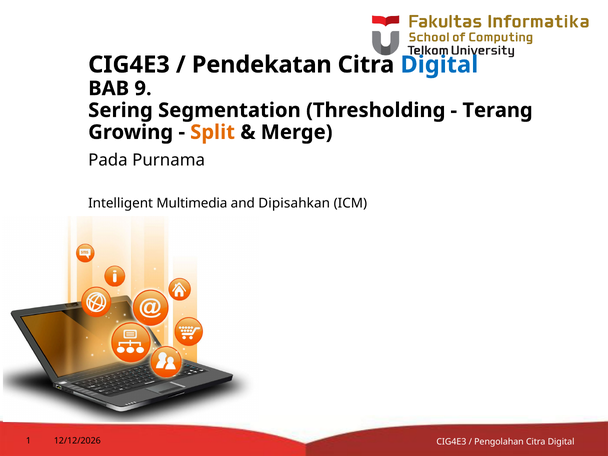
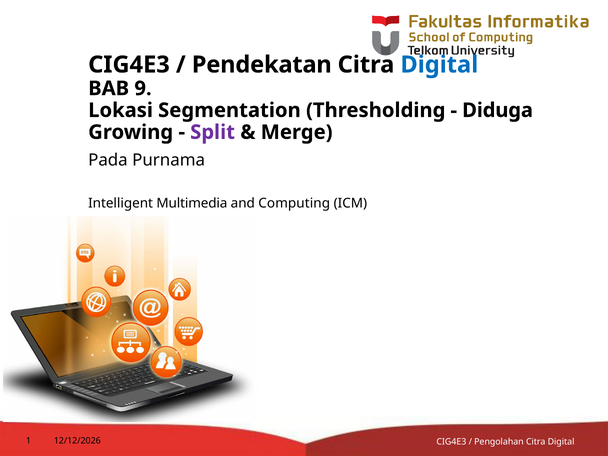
Sering: Sering -> Lokasi (121, 110)
Terang: Terang -> Diduga (498, 110)
Split colour: orange -> purple (213, 132)
Dipisahkan: Dipisahkan -> Computing (294, 203)
